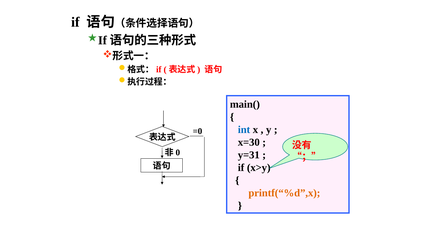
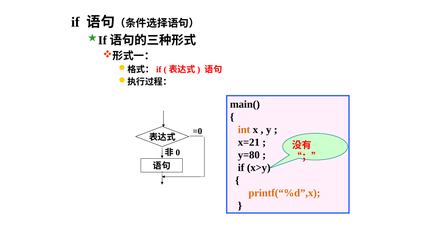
int colour: blue -> orange (244, 130)
x=30: x=30 -> x=21 (249, 142)
y=31: y=31 -> y=80 (249, 155)
